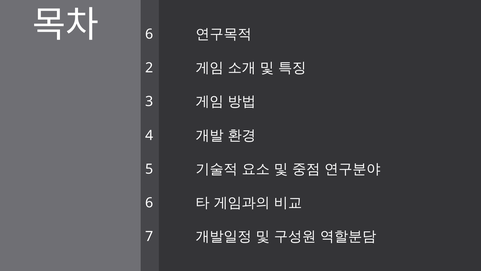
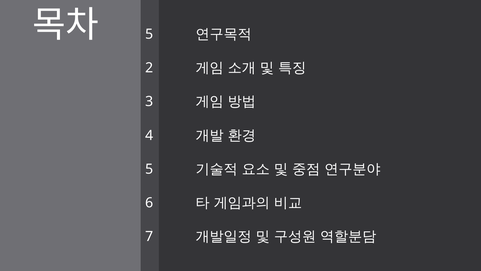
6: 6 -> 5 (149, 34)
